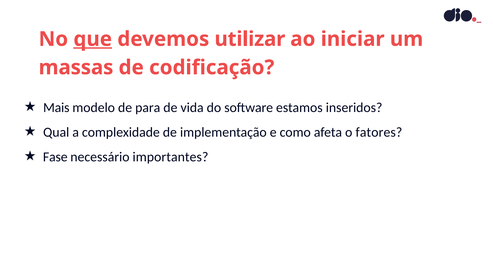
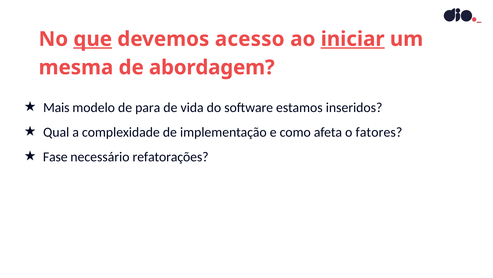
utilizar: utilizar -> acesso (250, 39)
iniciar underline: none -> present (353, 39)
massas: massas -> mesma (76, 67)
codificação: codificação -> abordagem (212, 67)
importantes: importantes -> refatorações (171, 157)
